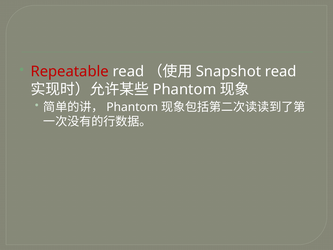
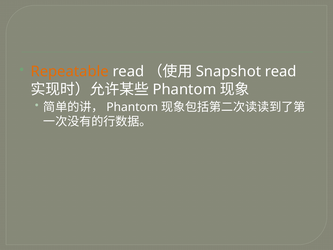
Repeatable colour: red -> orange (70, 72)
